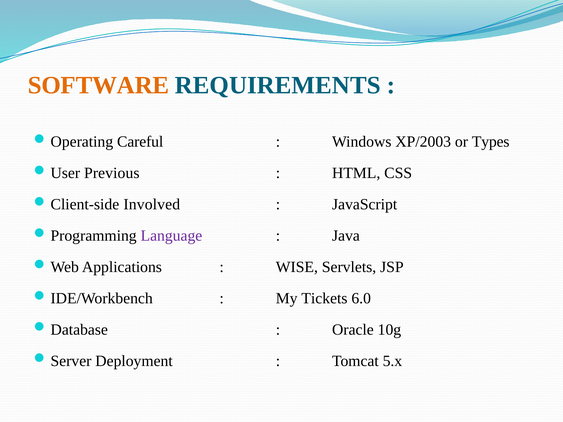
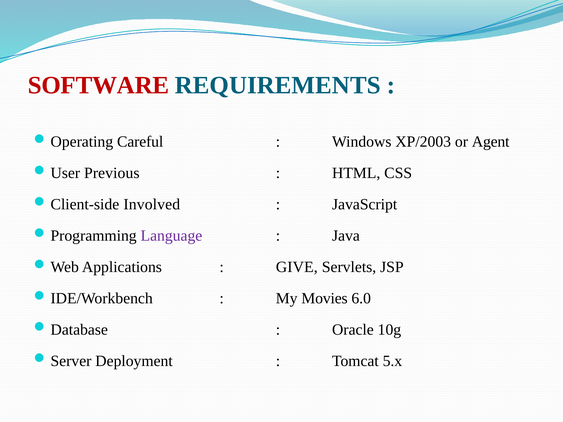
SOFTWARE colour: orange -> red (98, 85)
Types: Types -> Agent (491, 142)
WISE: WISE -> GIVE (297, 267)
Tickets: Tickets -> Movies (325, 298)
